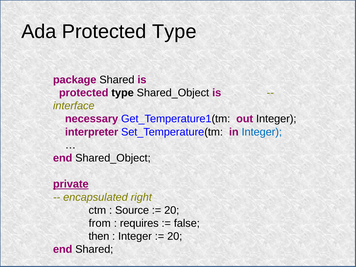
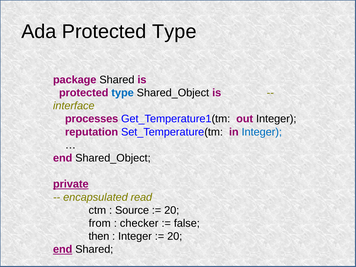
type colour: black -> blue (123, 93)
necessary: necessary -> processes (92, 119)
interpreter: interpreter -> reputation (92, 132)
right: right -> read (141, 197)
requires: requires -> checker (139, 223)
end underline: none -> present (63, 249)
